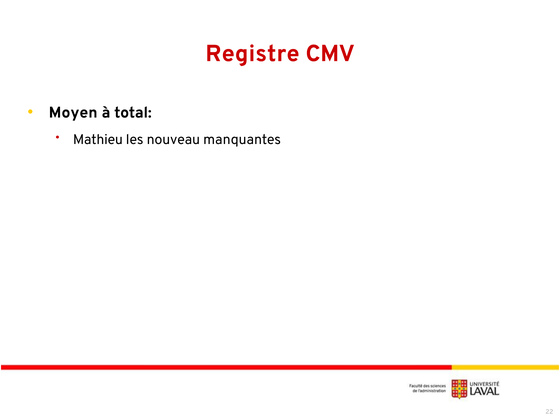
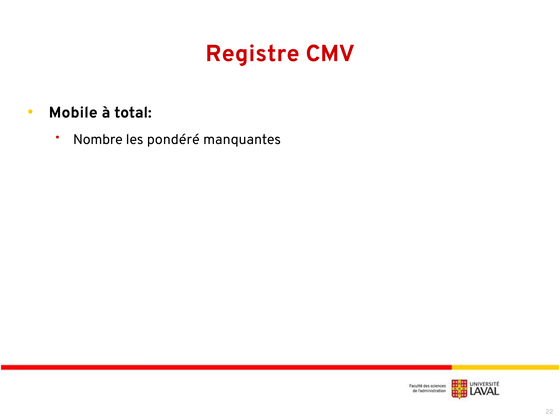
Moyen: Moyen -> Mobile (73, 112)
Mathieu: Mathieu -> Nombre (98, 139)
nouveau: nouveau -> pondéré (173, 139)
